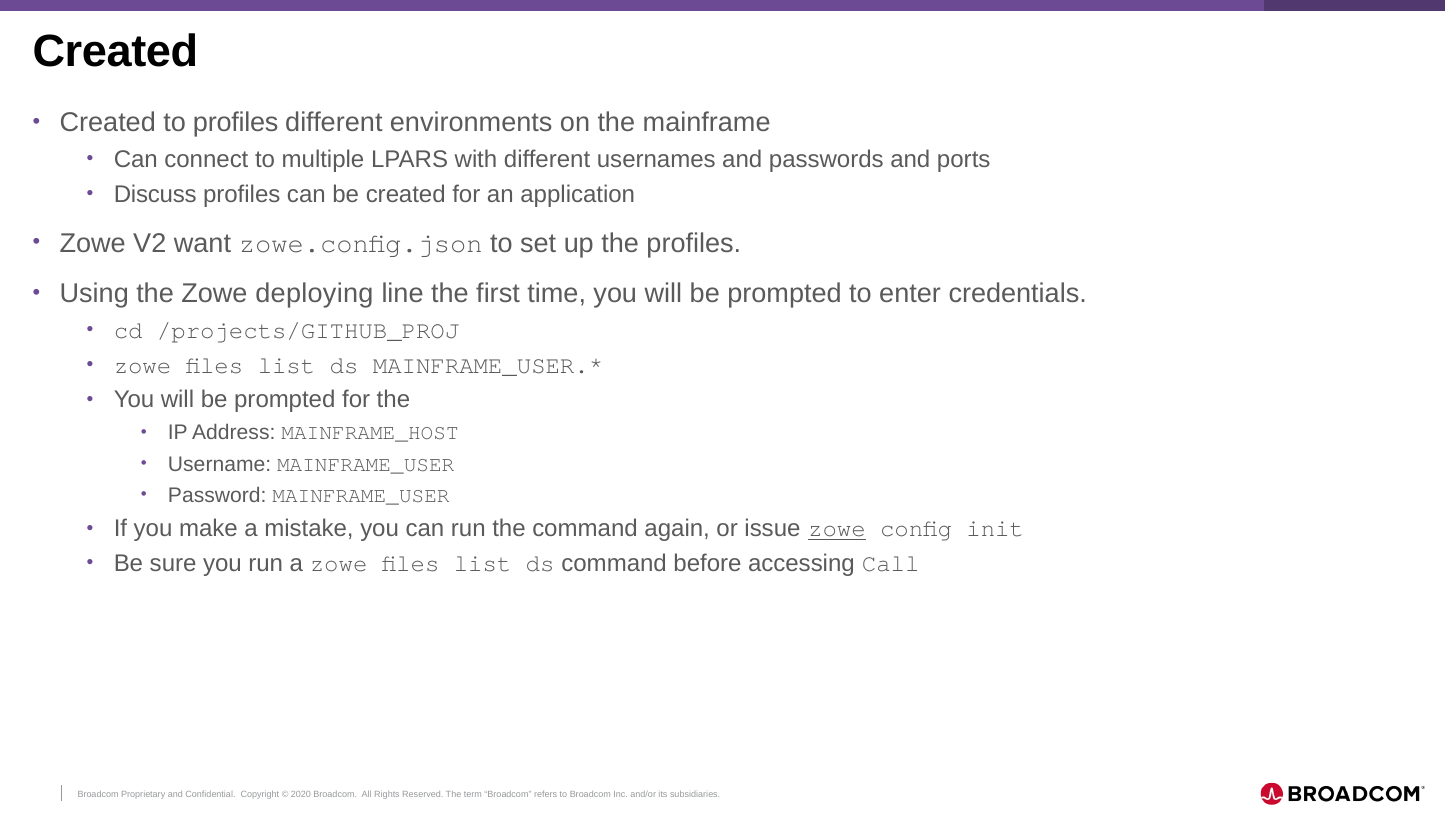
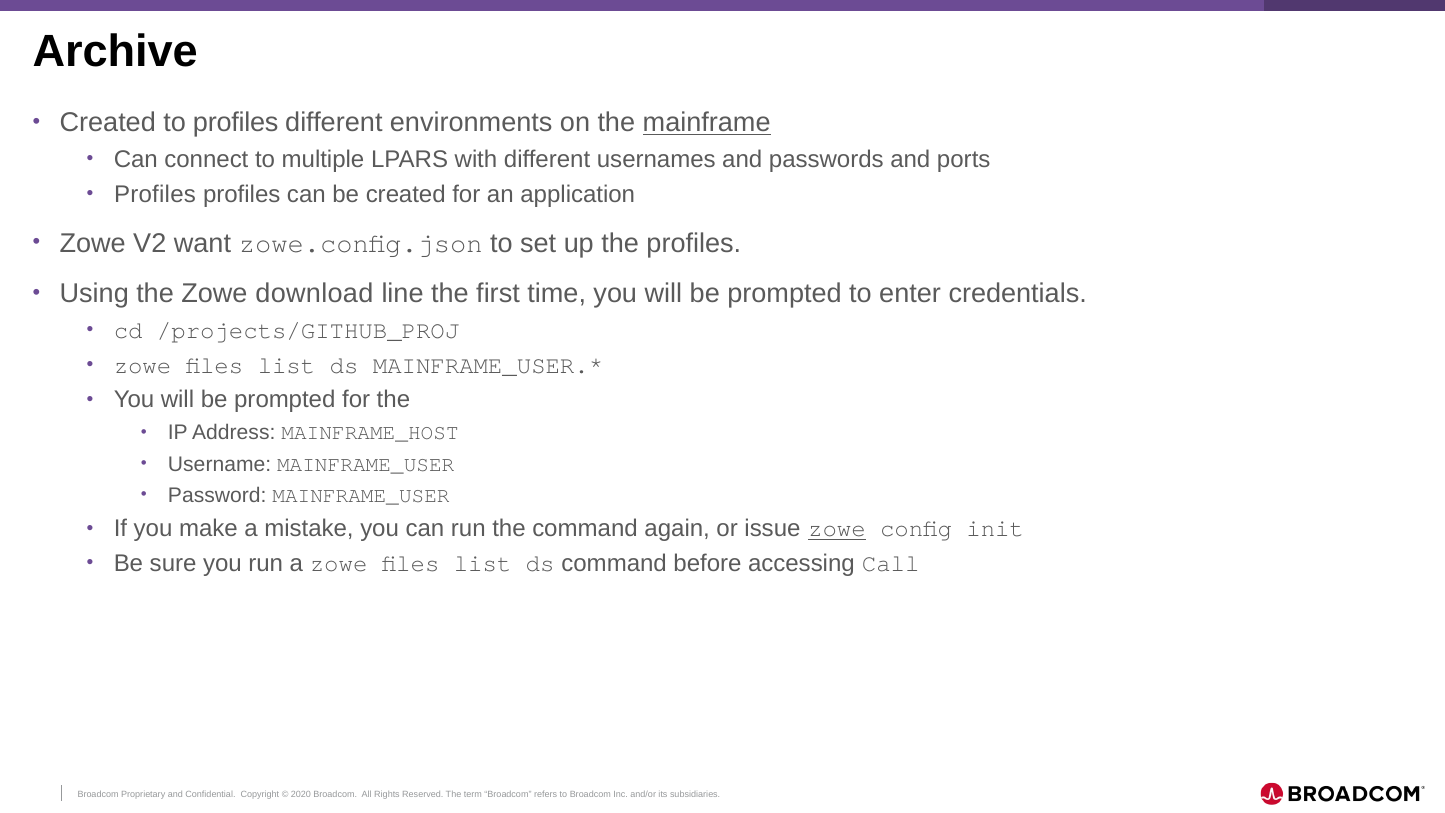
Created: Created -> Archive (115, 51)
mainframe underline: none -> present (707, 123)
Discuss: Discuss -> Profiles (155, 194)
deploying: deploying -> download (314, 294)
